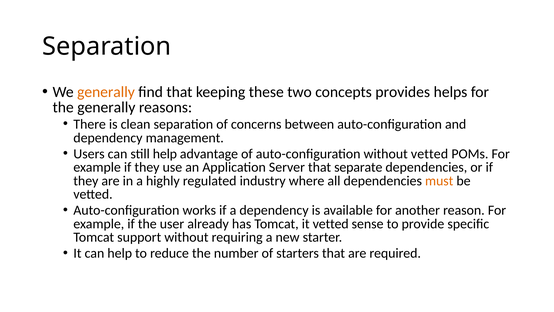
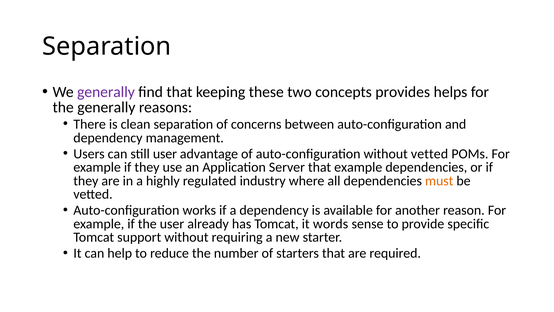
generally colour: orange -> purple (106, 92)
still help: help -> user (165, 154)
that separate: separate -> example (358, 167)
it vetted: vetted -> words (331, 224)
